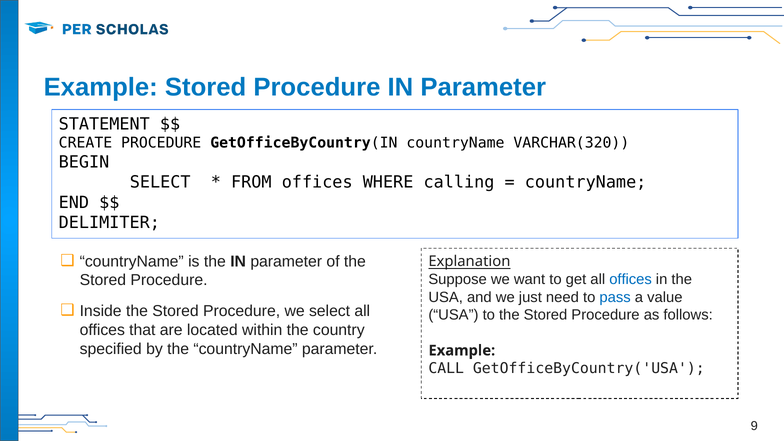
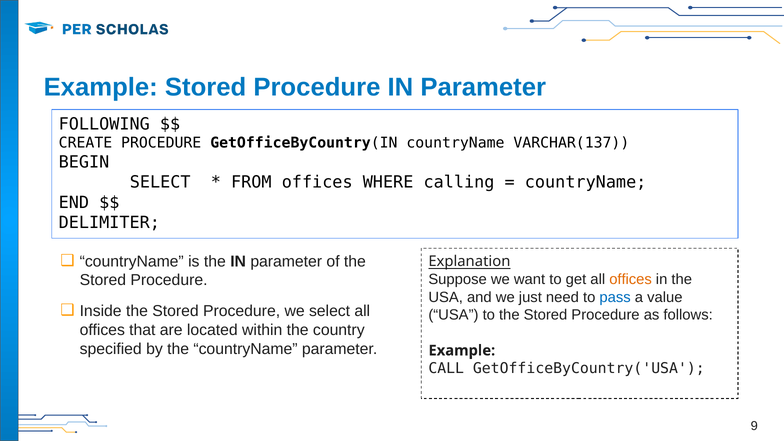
STATEMENT: STATEMENT -> FOLLOWING (104, 124)
VARCHAR(320: VARCHAR(320 -> VARCHAR(137 (571, 143)
offices colour: blue -> orange (631, 279)
